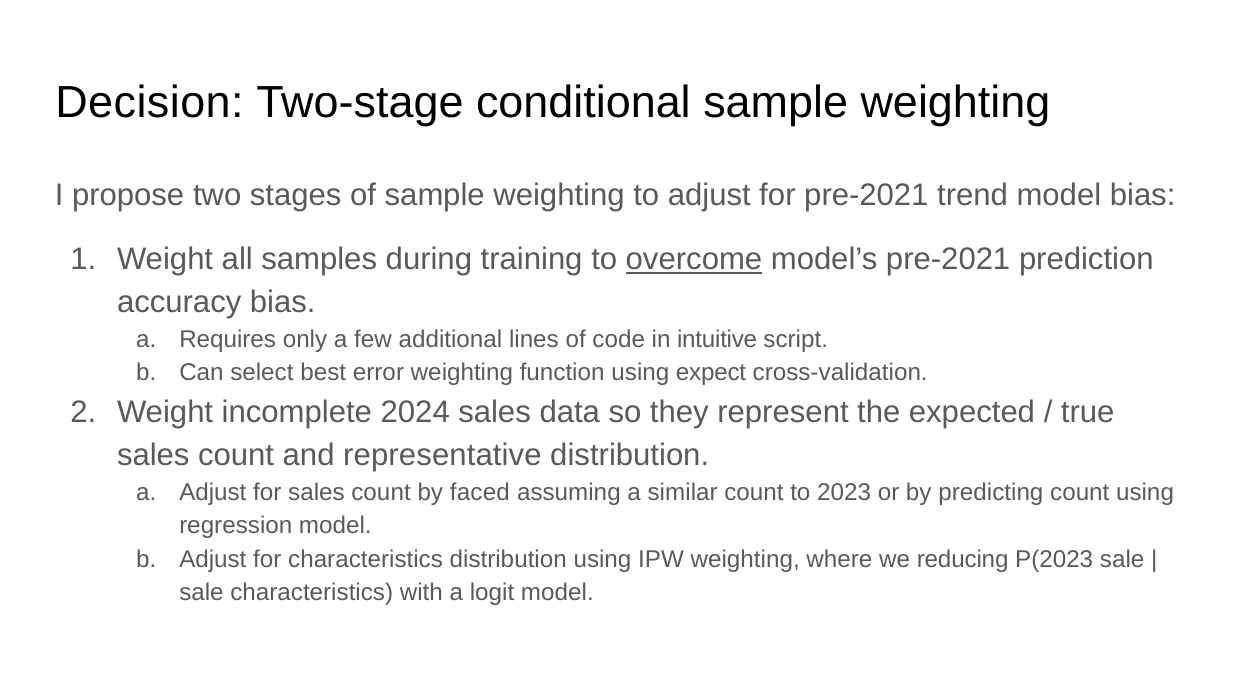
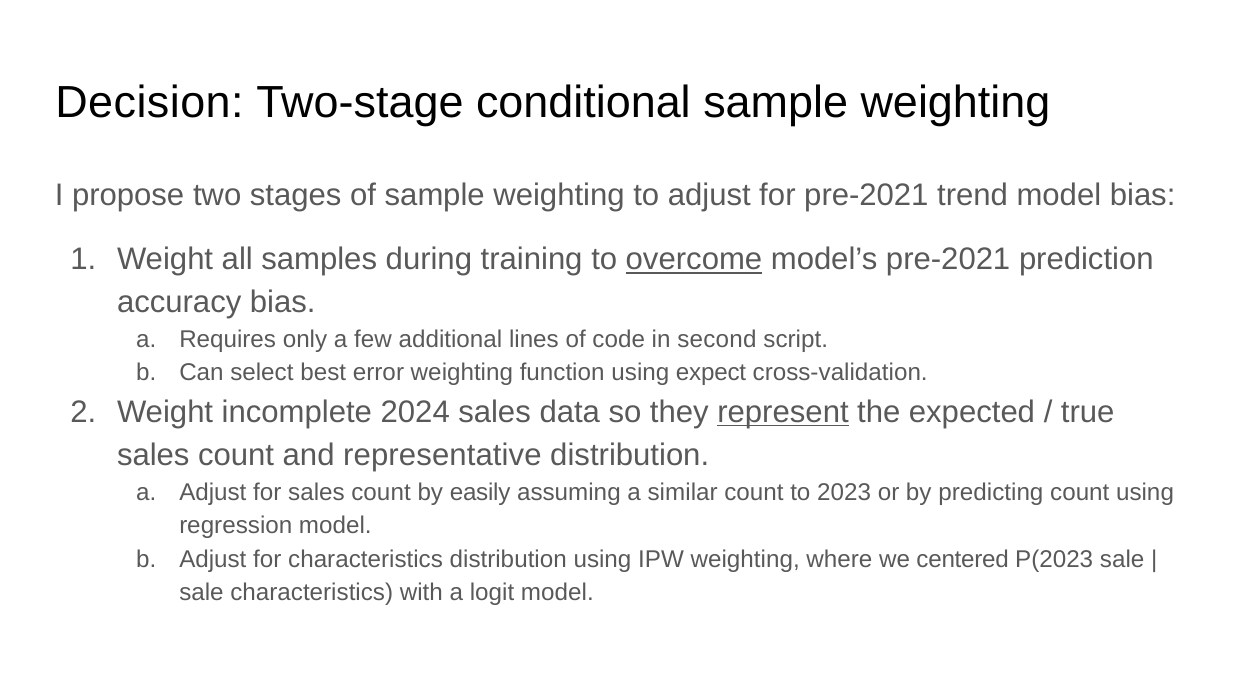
intuitive: intuitive -> second (717, 339)
represent underline: none -> present (783, 412)
faced: faced -> easily (480, 492)
reducing: reducing -> centered (963, 559)
